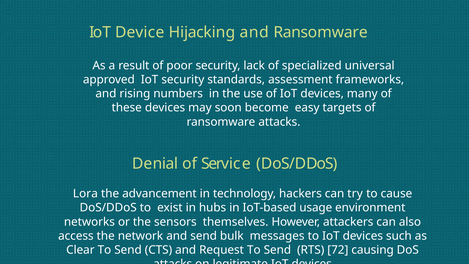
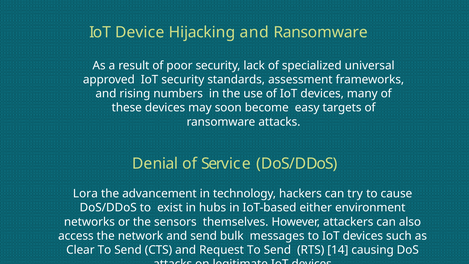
usage: usage -> either (316, 208)
72: 72 -> 14 (338, 250)
